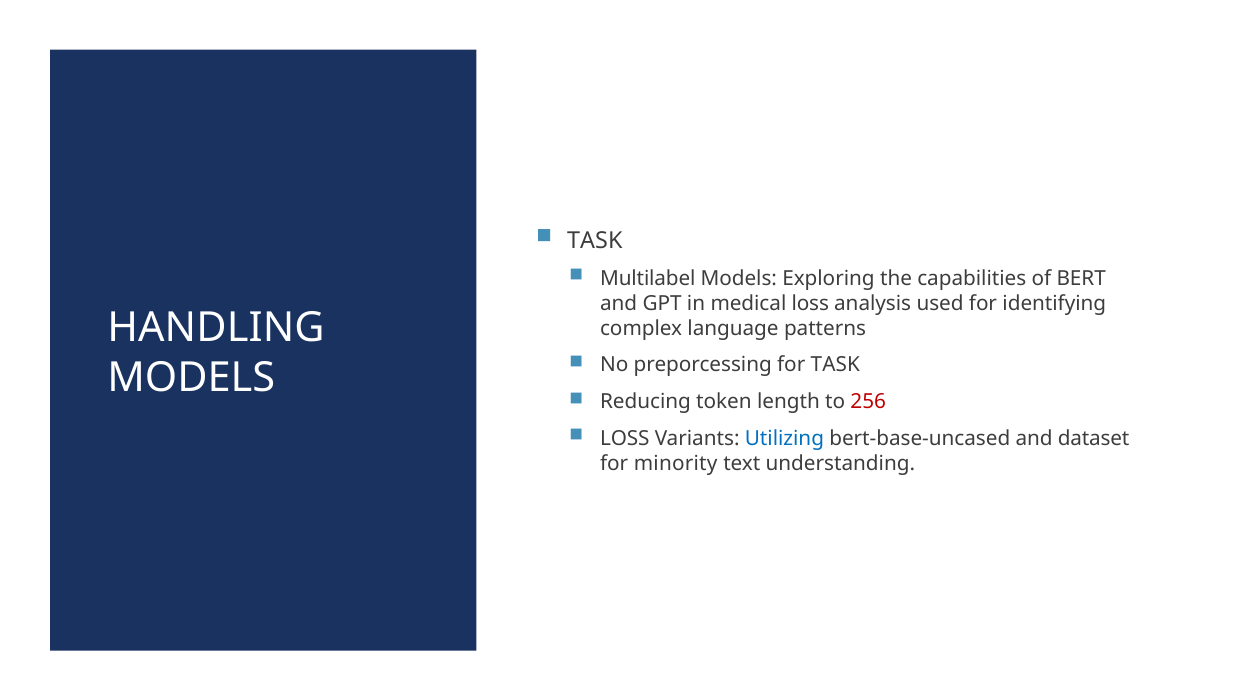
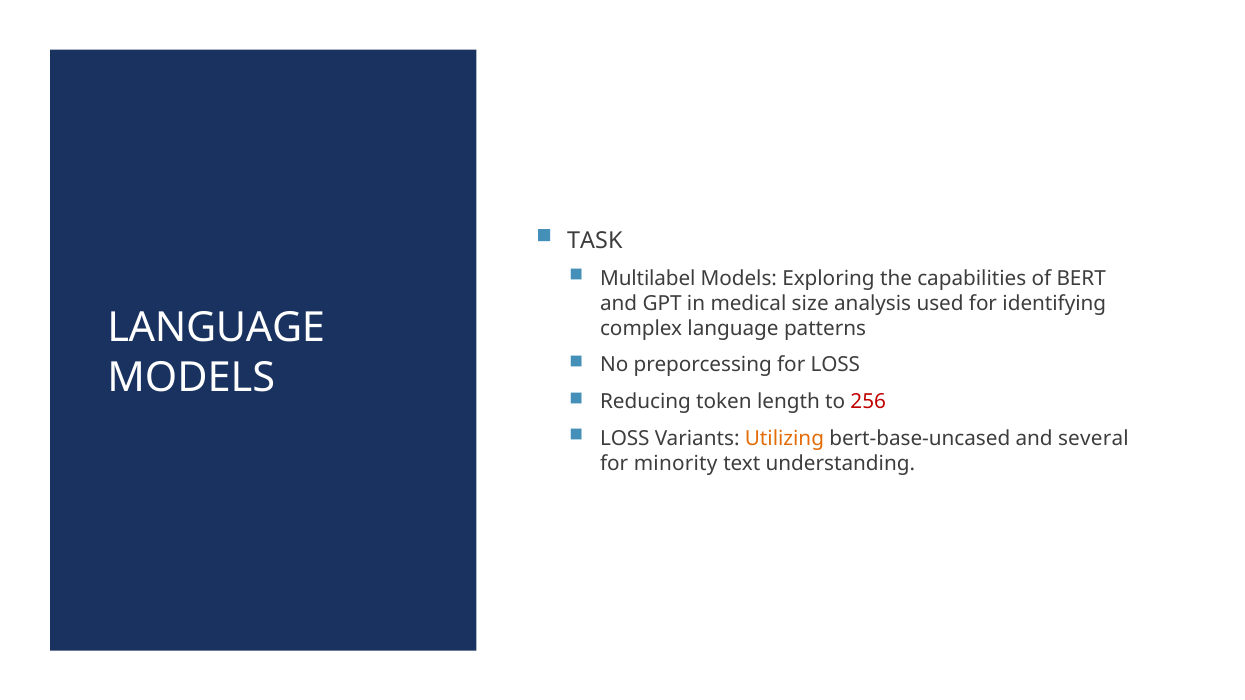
medical loss: loss -> size (810, 304)
HANDLING: HANDLING -> LANGUAGE (216, 328)
for TASK: TASK -> LOSS (835, 365)
Utilizing colour: blue -> orange (784, 439)
dataset: dataset -> several (1093, 439)
